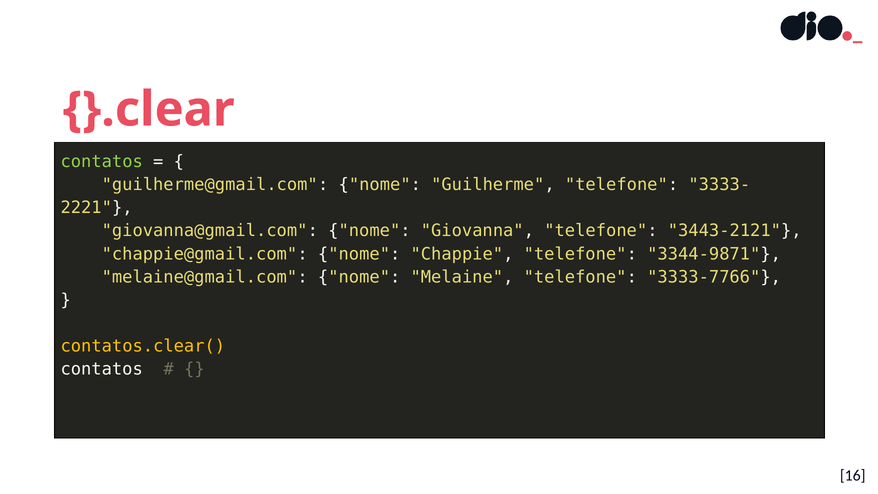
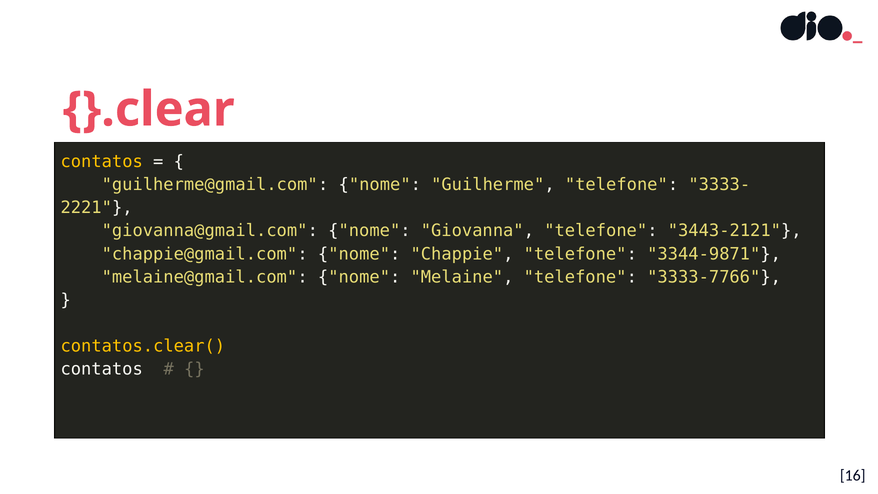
contatos colour: light green -> yellow (102, 162)
